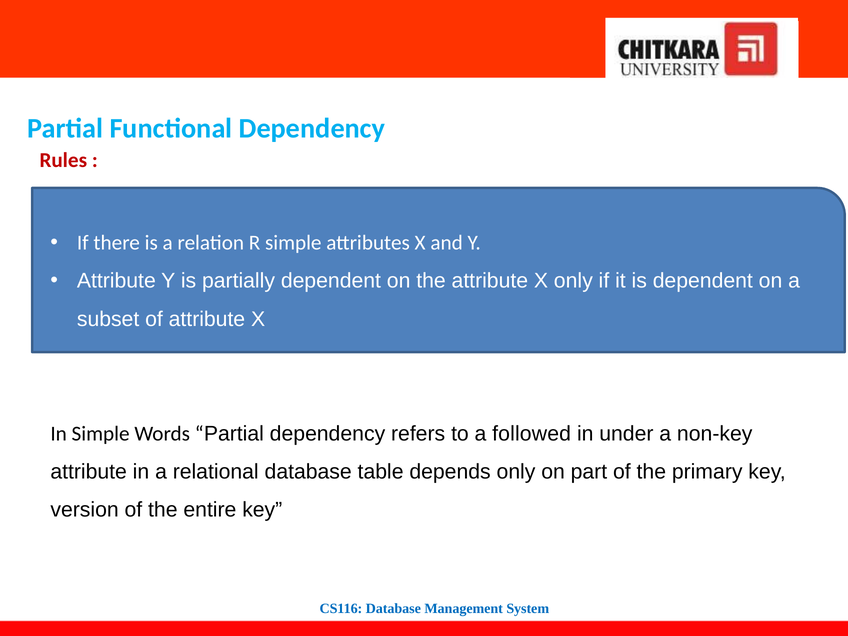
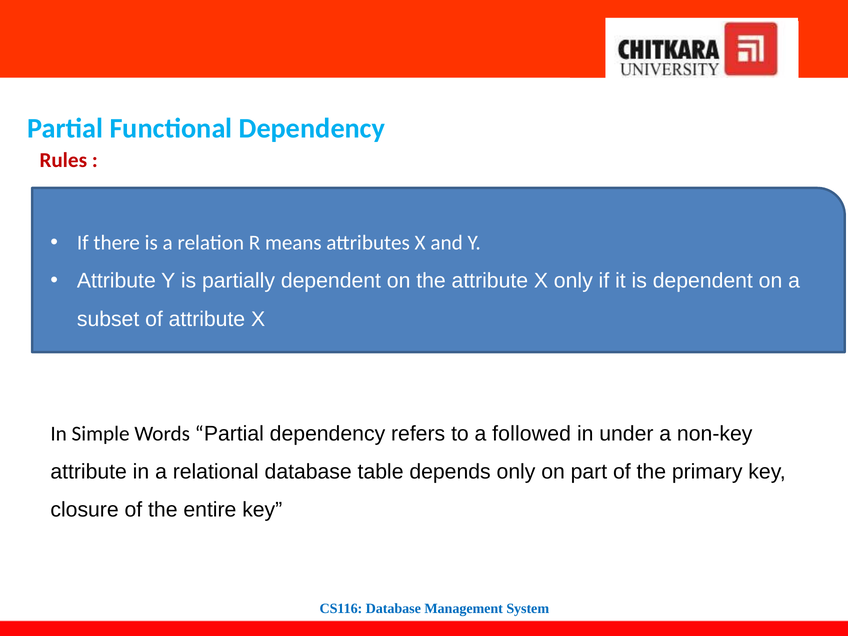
R simple: simple -> means (293, 243)
version: version -> closure (85, 510)
